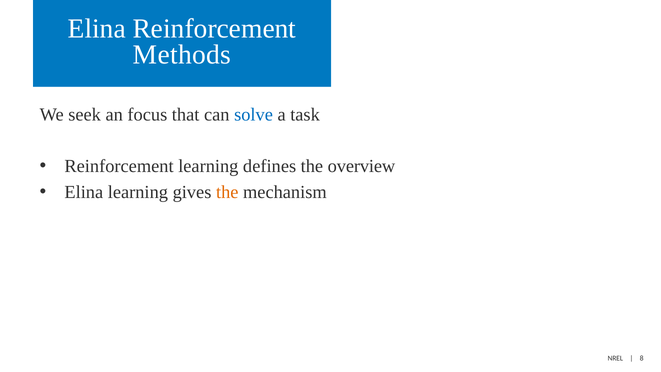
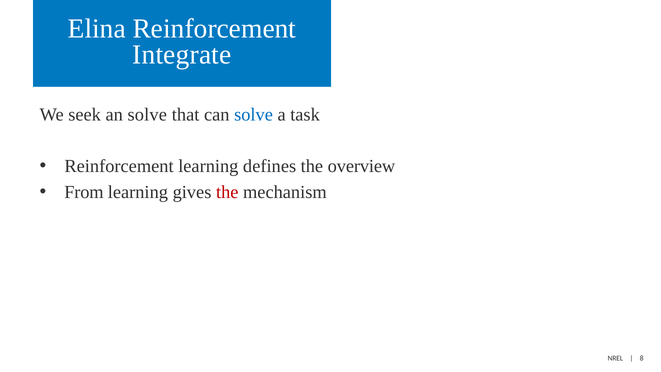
Methods: Methods -> Integrate (182, 54)
an focus: focus -> solve (147, 115)
Elina: Elina -> From (84, 192)
the colour: orange -> red (227, 192)
